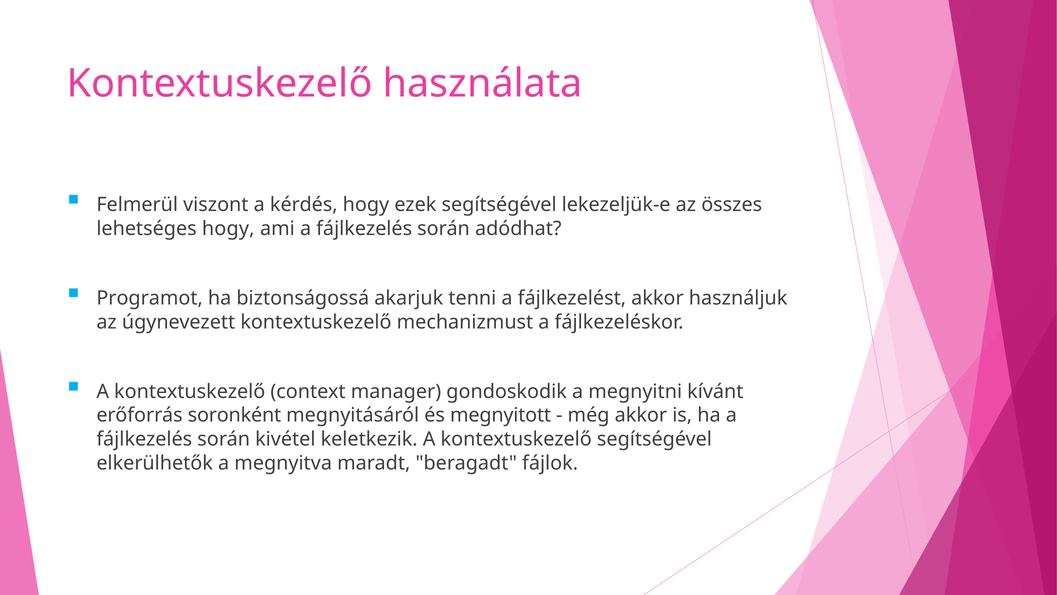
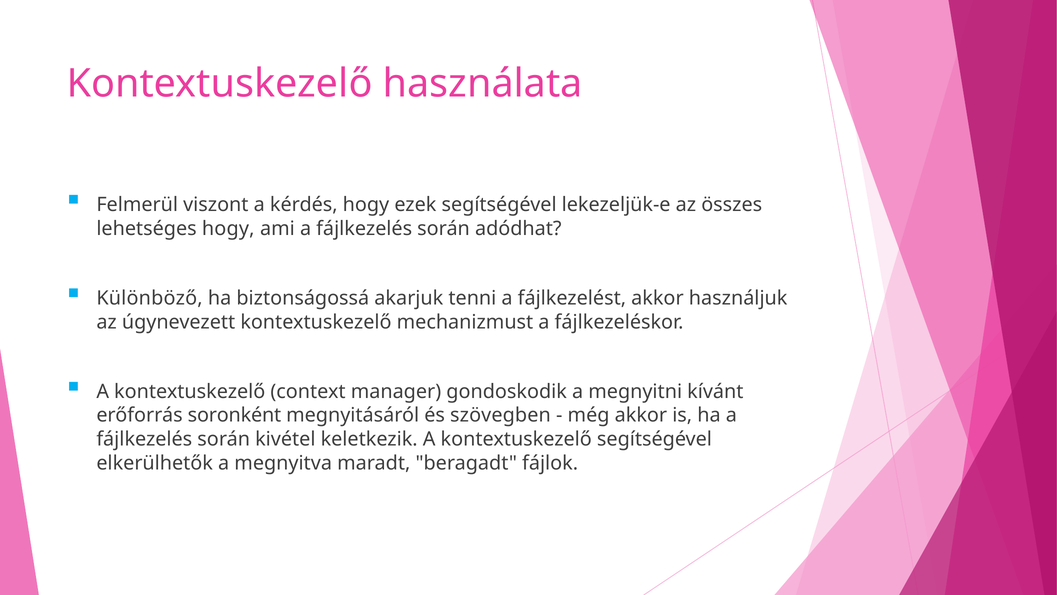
Programot: Programot -> Különböző (150, 298)
megnyitott: megnyitott -> szövegben (500, 415)
